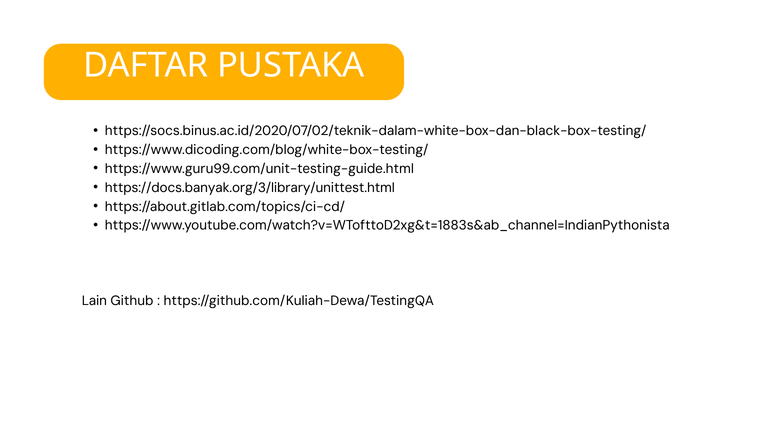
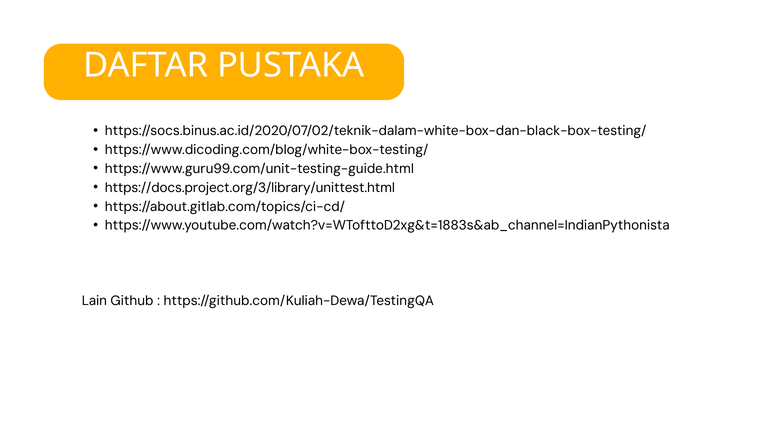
https://docs.banyak.org/3/library/unittest.html: https://docs.banyak.org/3/library/unittest.html -> https://docs.project.org/3/library/unittest.html (250, 188)
